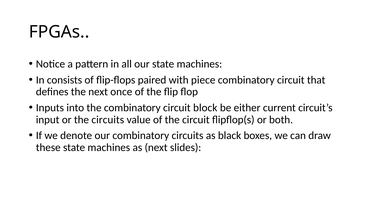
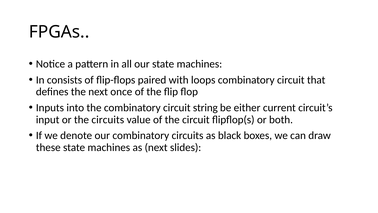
piece: piece -> loops (203, 80)
block: block -> string (205, 108)
